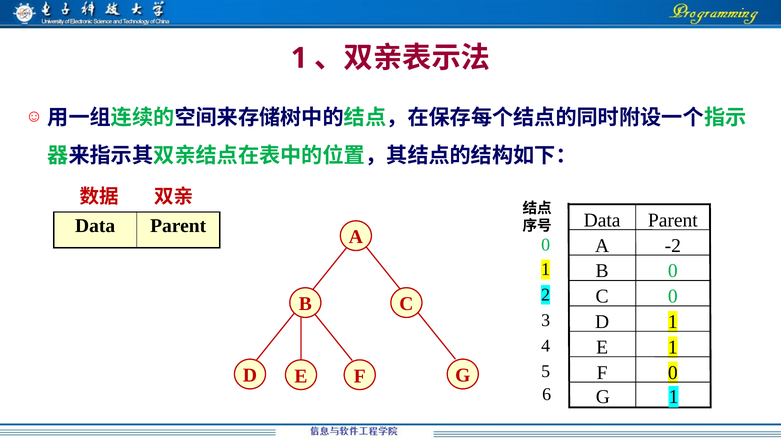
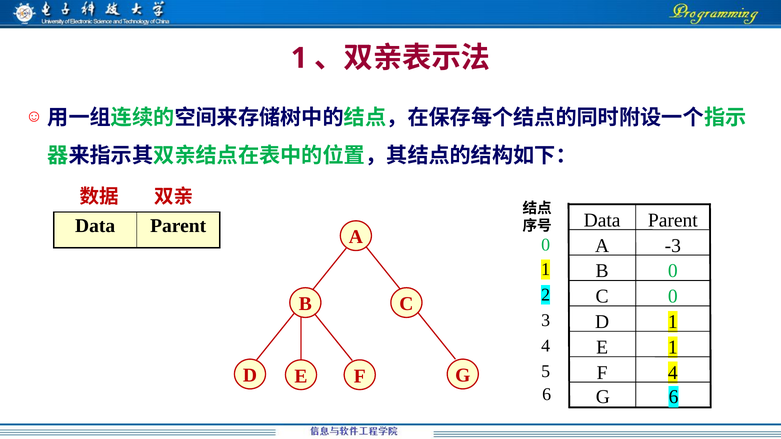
-2: -2 -> -3 (673, 246)
G 0: 0 -> 4 (673, 373)
6 1: 1 -> 6 (674, 397)
